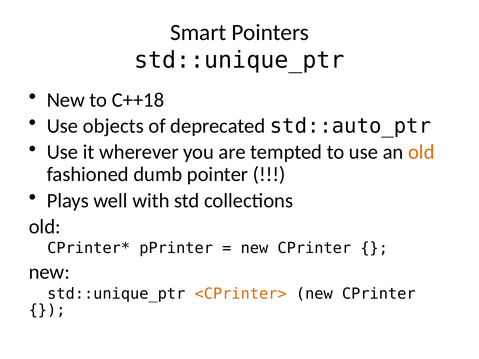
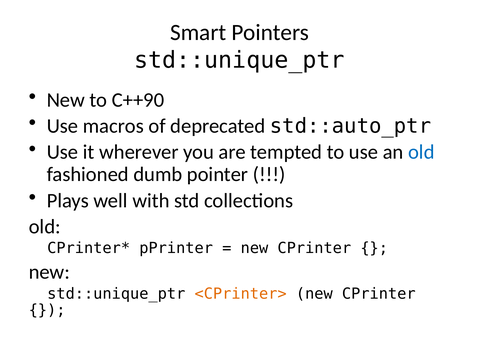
C++18: C++18 -> C++90 (138, 100)
objects: objects -> macros (113, 126)
old colour: orange -> blue (421, 152)
